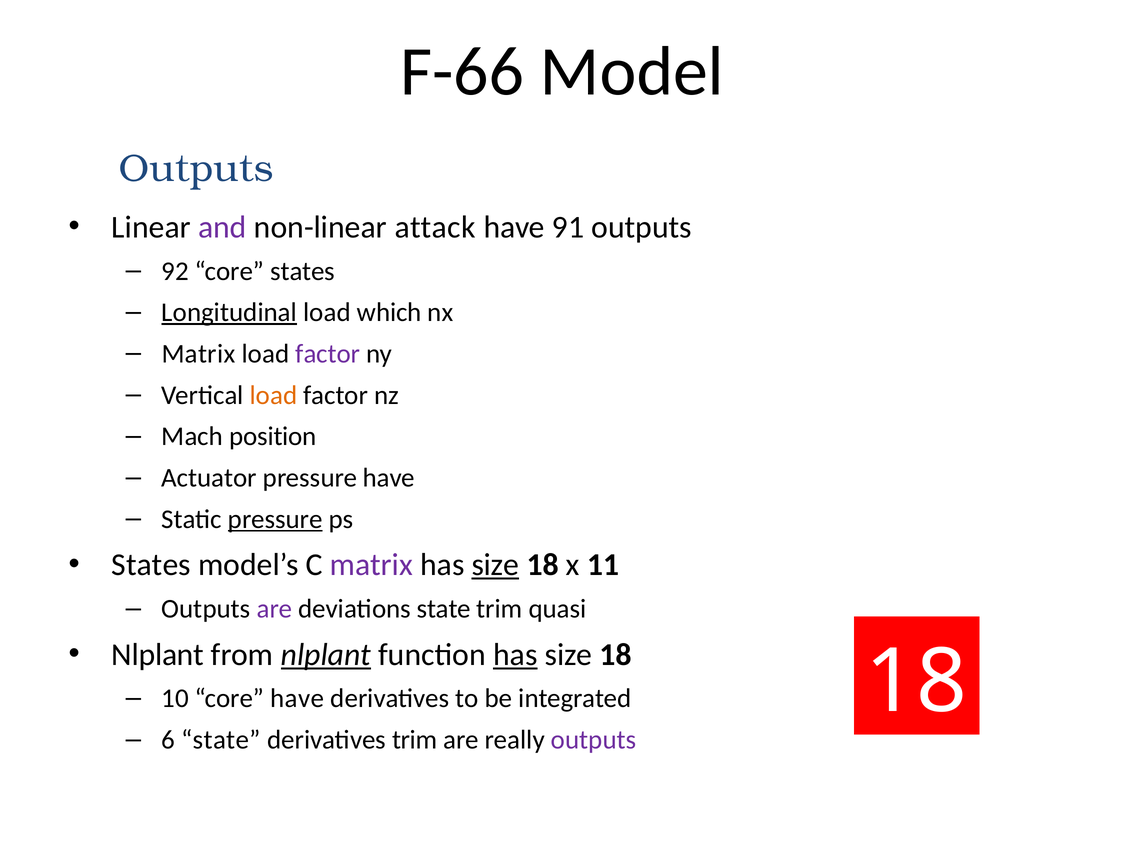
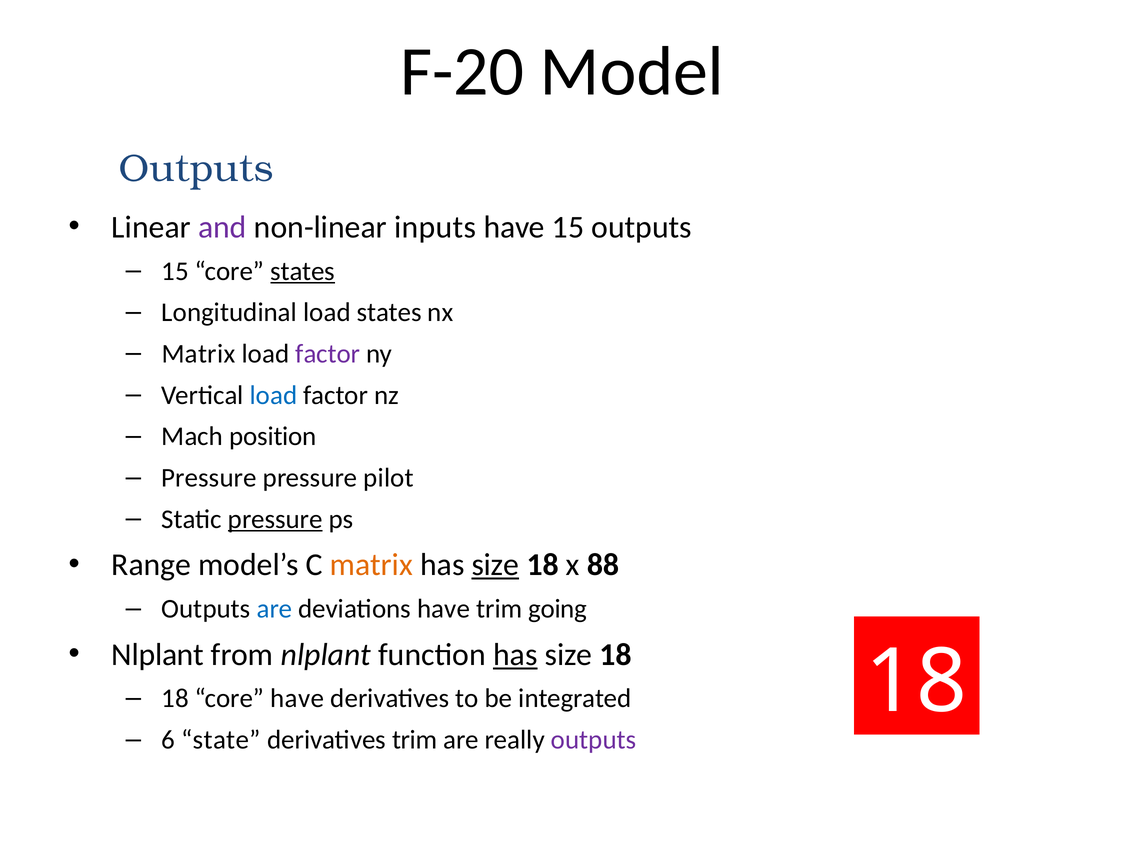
F-66: F-66 -> F-20 (462, 72)
attack: attack -> inputs (435, 227)
have 91: 91 -> 15 (568, 227)
92: 92 -> 15 (175, 271)
states underline: none -> present (303, 271)
Longitudinal underline: present -> none (229, 312)
load which: which -> states (389, 312)
load colour: orange -> blue (274, 395)
Actuator: Actuator -> Pressure (209, 477)
pressure have: have -> pilot (389, 477)
States: States -> Range (151, 564)
matrix colour: purple -> orange (371, 564)
11: 11 -> 88 (603, 564)
are colour: purple -> blue (274, 608)
deviations state: state -> have (444, 608)
quasi: quasi -> going (558, 608)
nlplant underline: present -> none (326, 654)
10: 10 -> 18 (175, 698)
